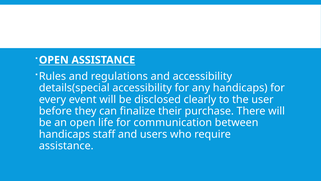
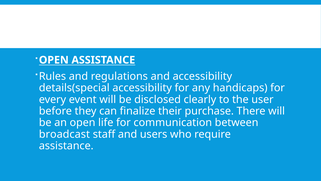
handicaps: handicaps -> broadcast (64, 134)
